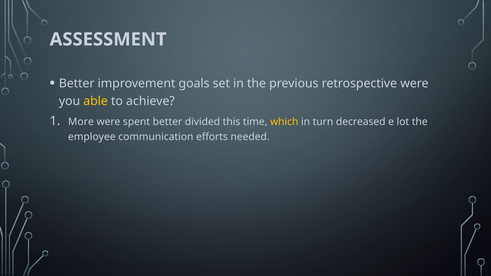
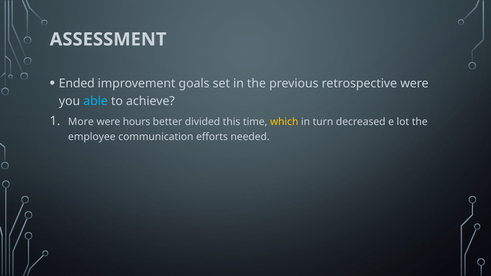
Better: Better -> Ended (77, 83)
able colour: yellow -> light blue (96, 101)
spent: spent -> hours (137, 122)
